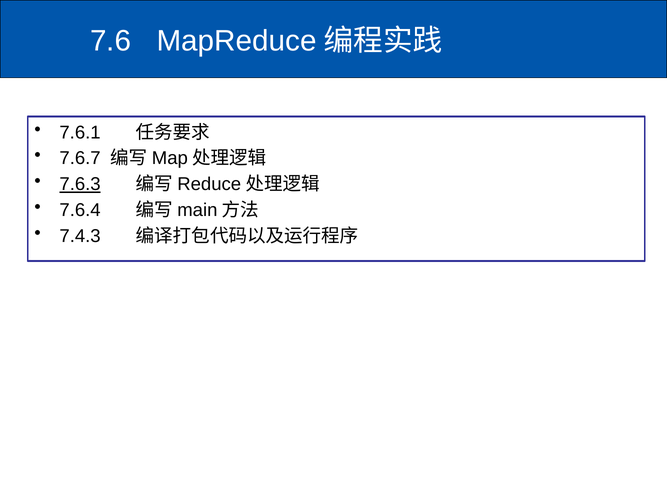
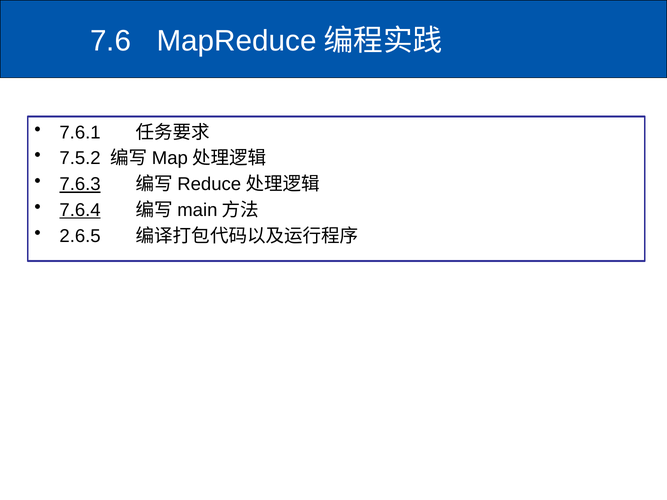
7.6.7: 7.6.7 -> 7.5.2 (80, 158)
7.6.4 underline: none -> present (80, 210)
7.4.3: 7.4.3 -> 2.6.5 (80, 236)
